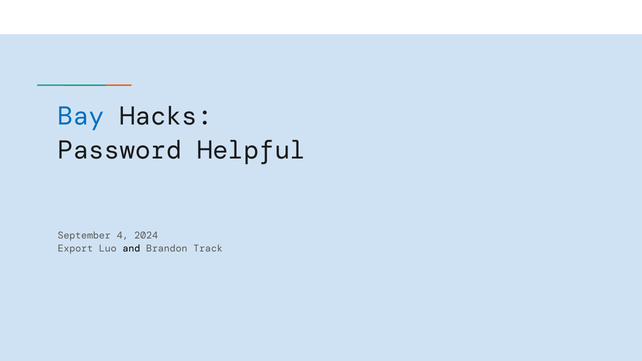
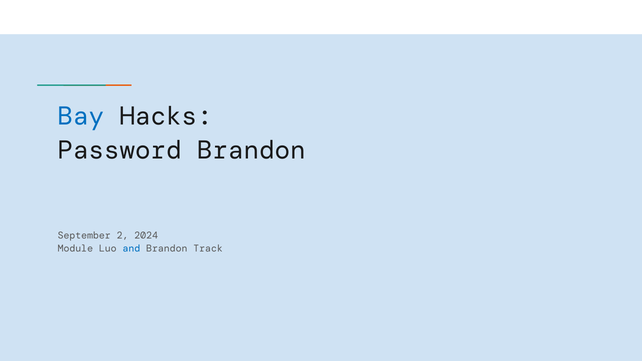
Password Helpful: Helpful -> Brandon (252, 150)
4: 4 -> 2 (123, 236)
Export: Export -> Module (75, 249)
and colour: black -> blue (131, 249)
